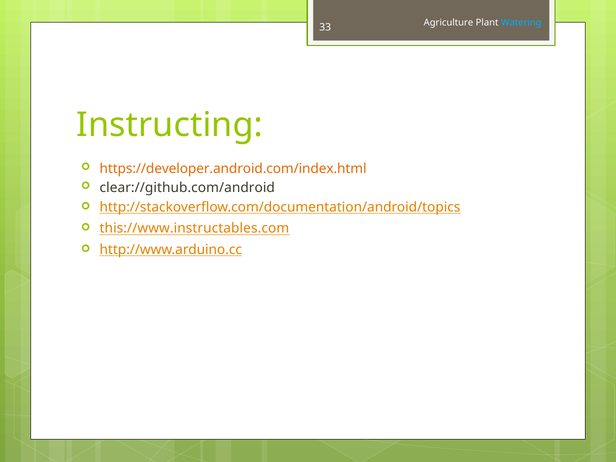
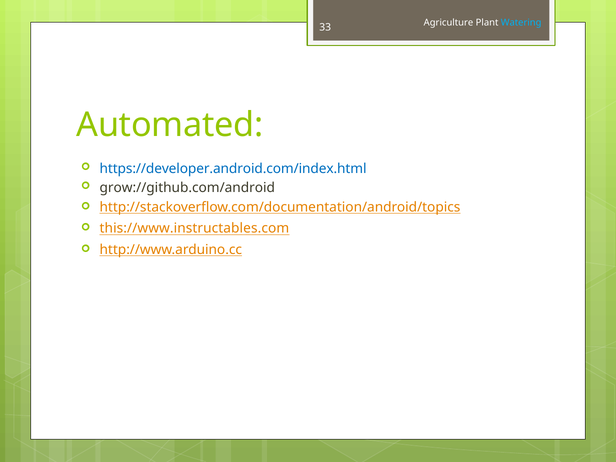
Instructing: Instructing -> Automated (170, 125)
https://developer.android.com/index.html colour: orange -> blue (233, 169)
clear://github.com/android: clear://github.com/android -> grow://github.com/android (187, 188)
